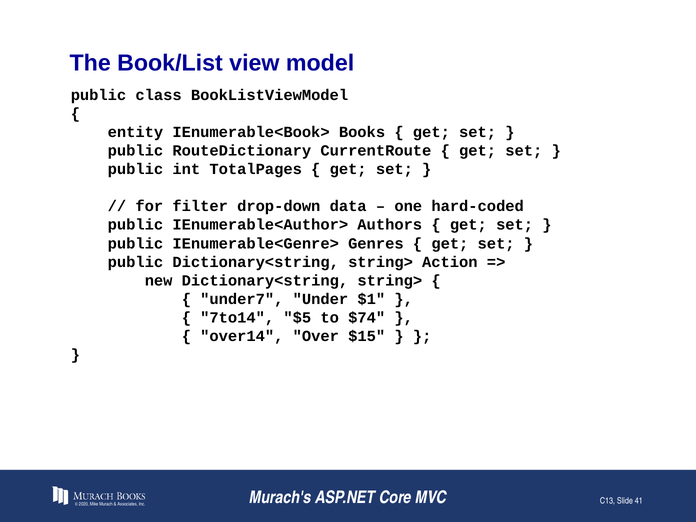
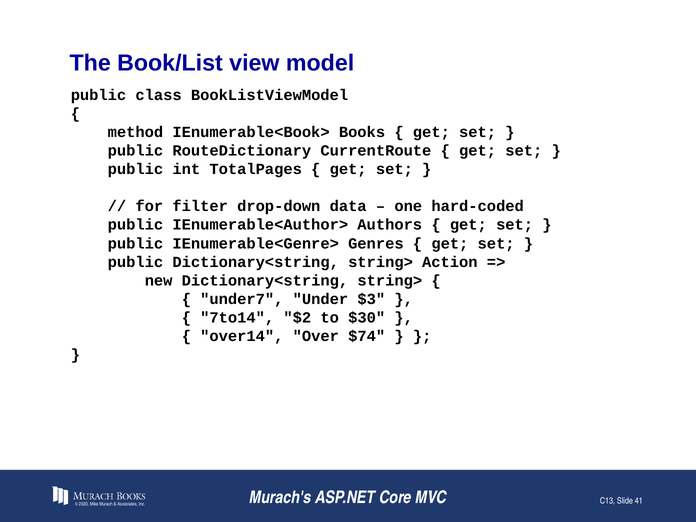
entity: entity -> method (136, 132)
$1: $1 -> $3 (371, 299)
$5: $5 -> $2 (297, 318)
$74: $74 -> $30 (367, 318)
$15: $15 -> $74 (367, 336)
